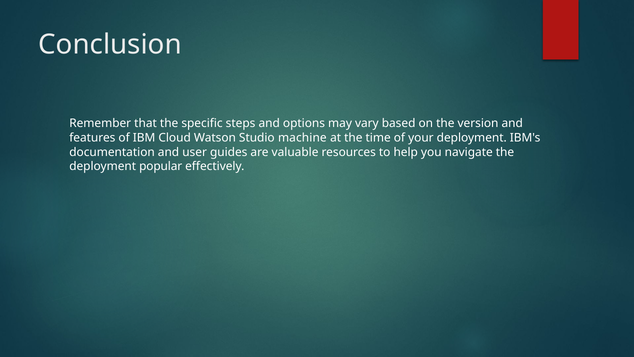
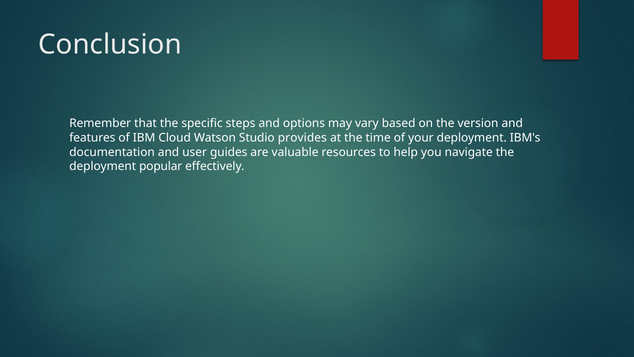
machine: machine -> provides (302, 138)
